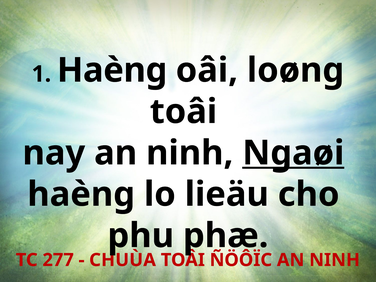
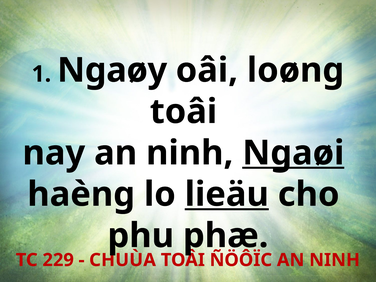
1 Haèng: Haèng -> Ngaøy (112, 70)
lieäu underline: none -> present (227, 194)
277: 277 -> 229 (58, 260)
